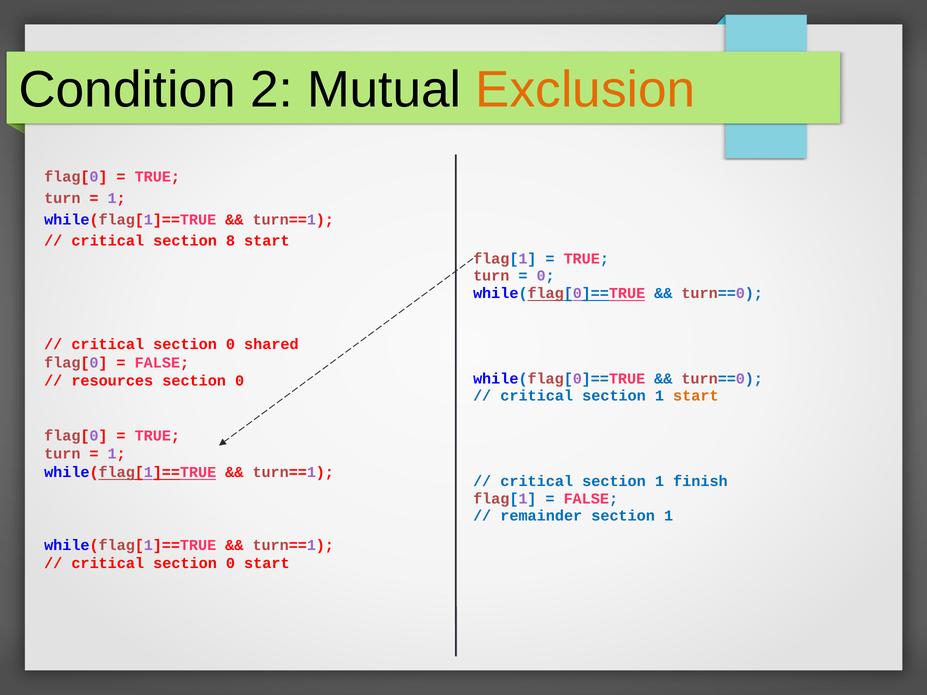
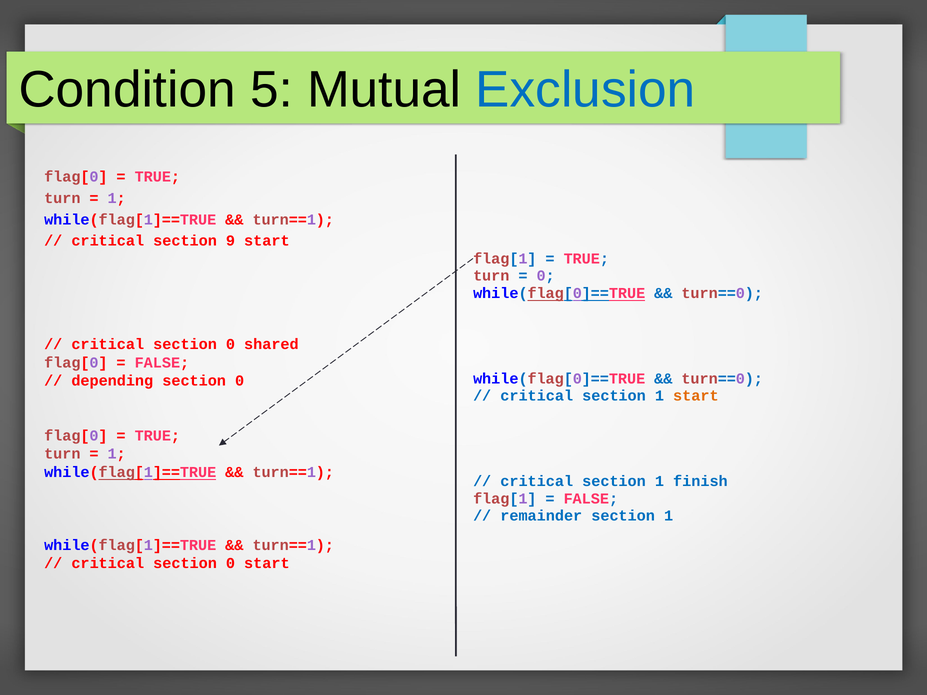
2: 2 -> 5 (271, 90)
Exclusion colour: orange -> blue (585, 90)
8: 8 -> 9 (231, 241)
resources: resources -> depending (112, 381)
